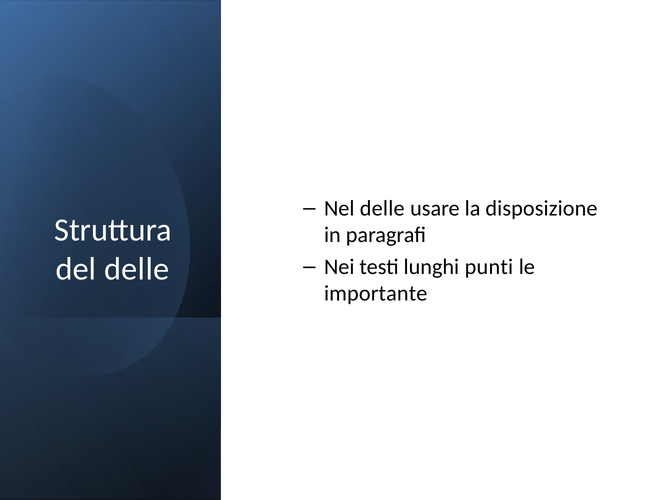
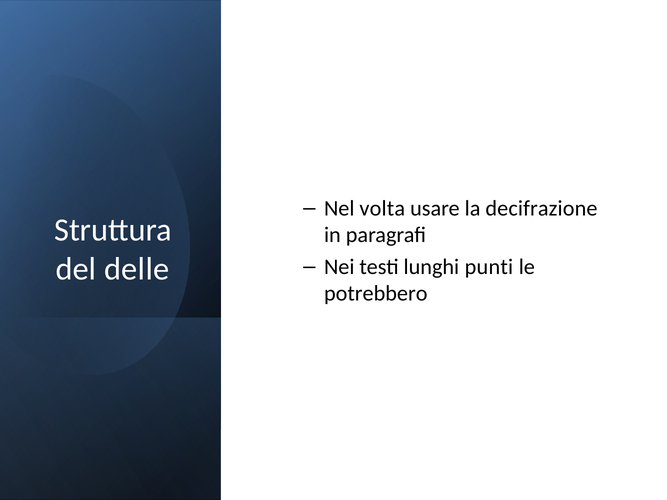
Nel delle: delle -> volta (382, 209)
disposizione: disposizione -> decifrazione (541, 209)
importante: importante -> potrebbero (376, 294)
